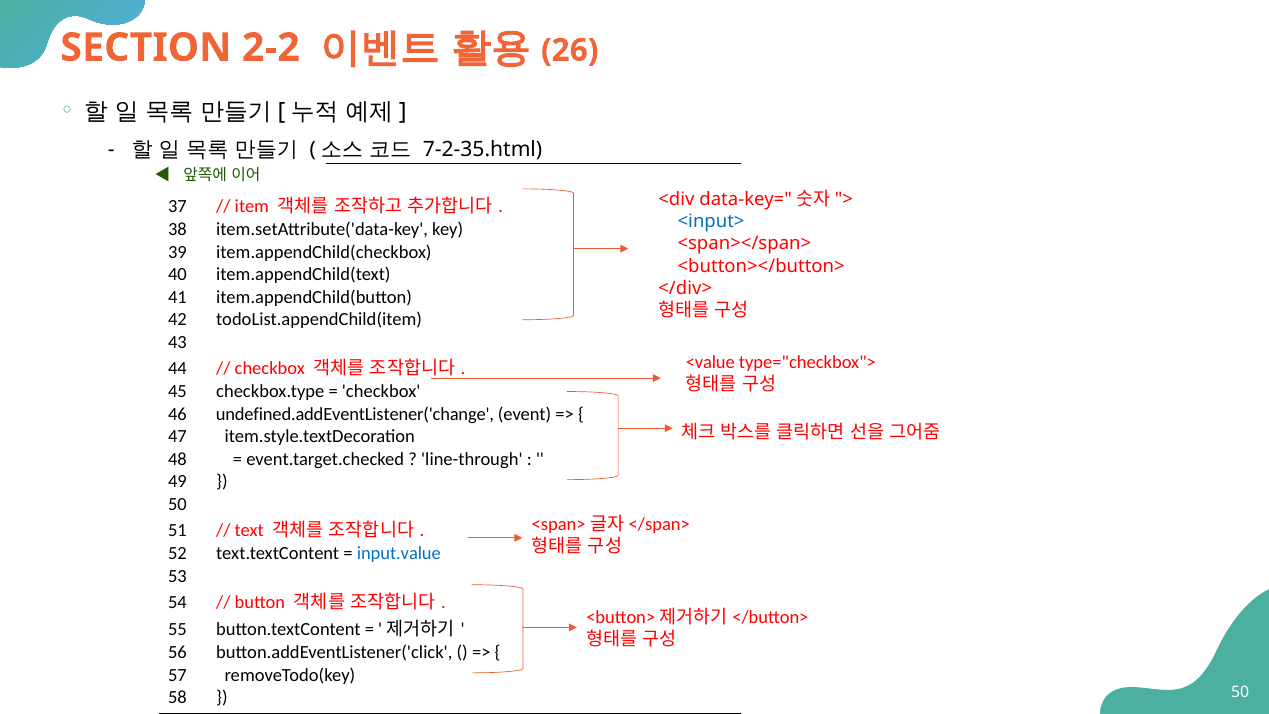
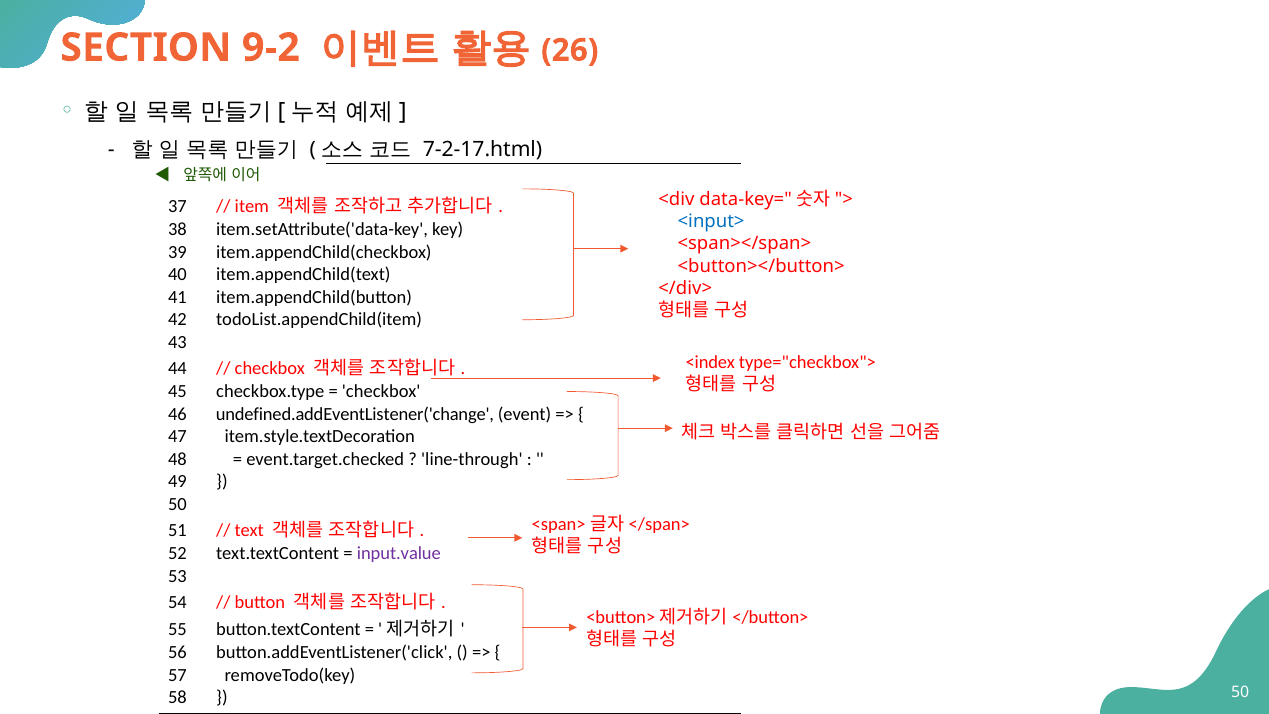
2-2: 2-2 -> 9-2 (271, 48)
7-2-35.html: 7-2-35.html -> 7-2-17.html (483, 150)
<value: <value -> <index (710, 362)
input.value colour: blue -> purple (399, 554)
